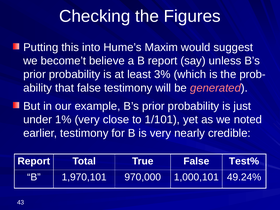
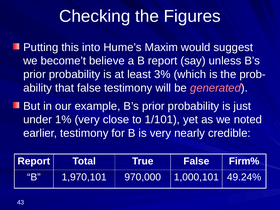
Test%: Test% -> Firm% (244, 161)
